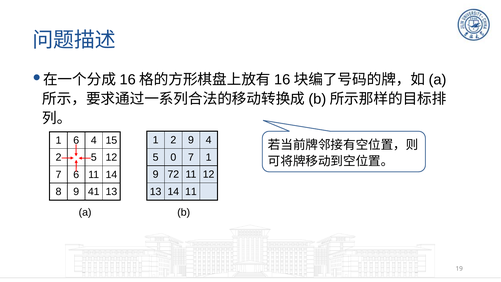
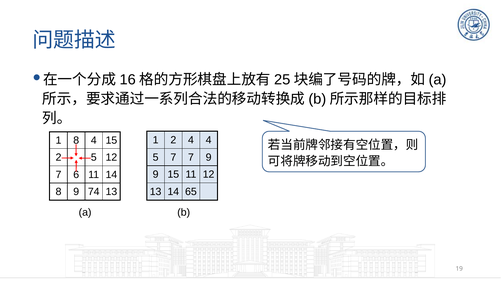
16: 16 -> 25 (282, 80)
2 9: 9 -> 4 (191, 140)
1 6: 6 -> 8 (76, 140)
5 0: 0 -> 7 (173, 157)
7 1: 1 -> 9 (209, 157)
9 72: 72 -> 15 (173, 174)
41: 41 -> 74 (94, 192)
14 11: 11 -> 65 (191, 192)
